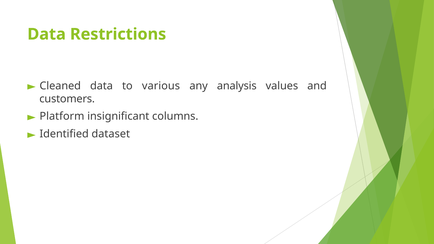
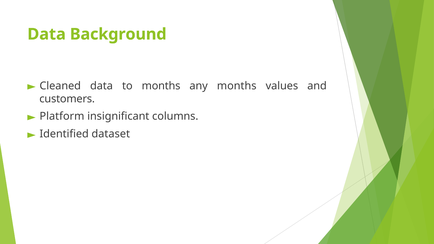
Restrictions: Restrictions -> Background (118, 34)
to various: various -> months (161, 86)
any analysis: analysis -> months (237, 86)
